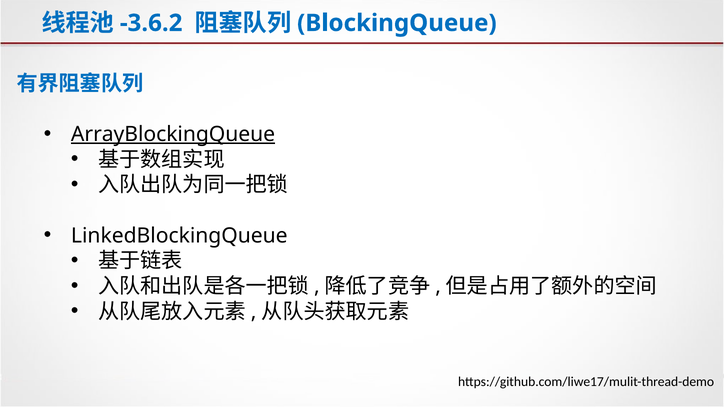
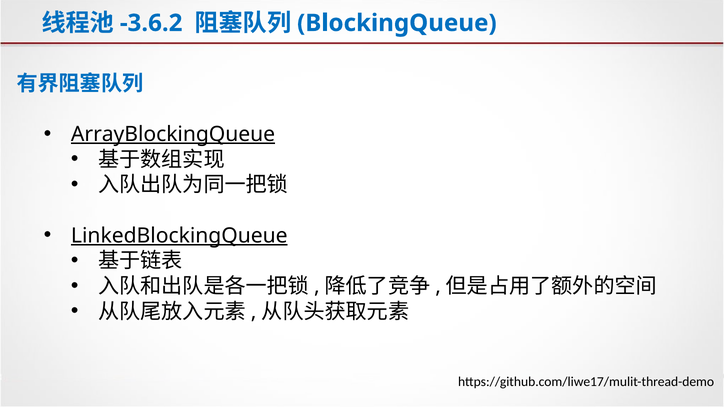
LinkedBlockingQueue underline: none -> present (179, 236)
